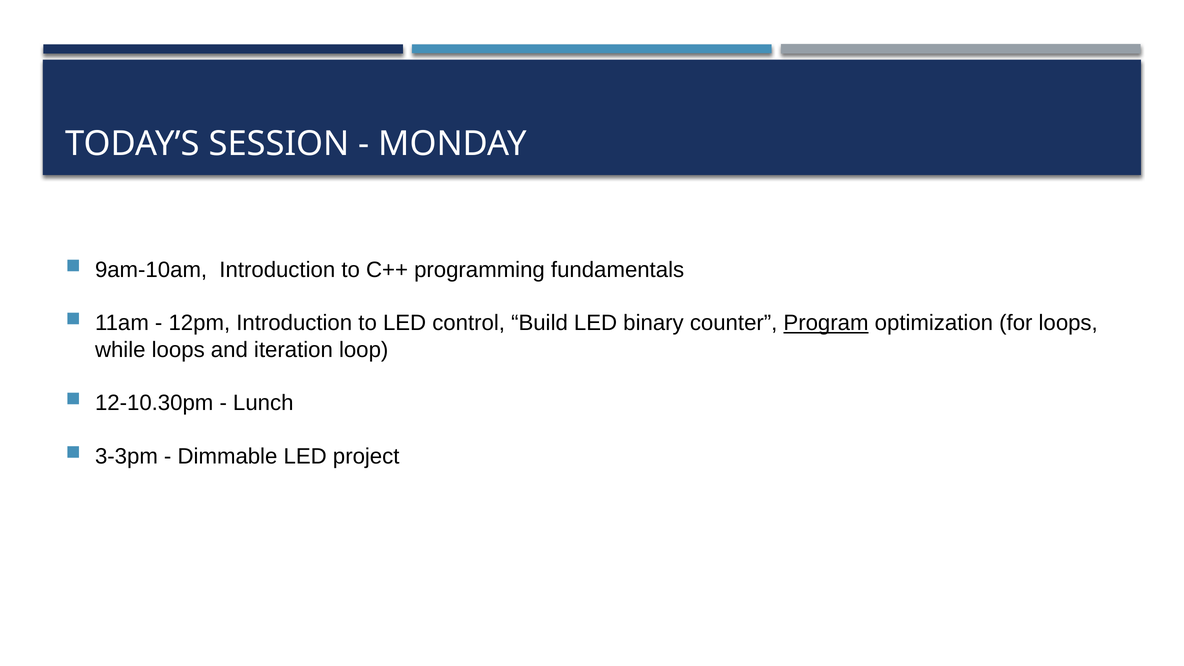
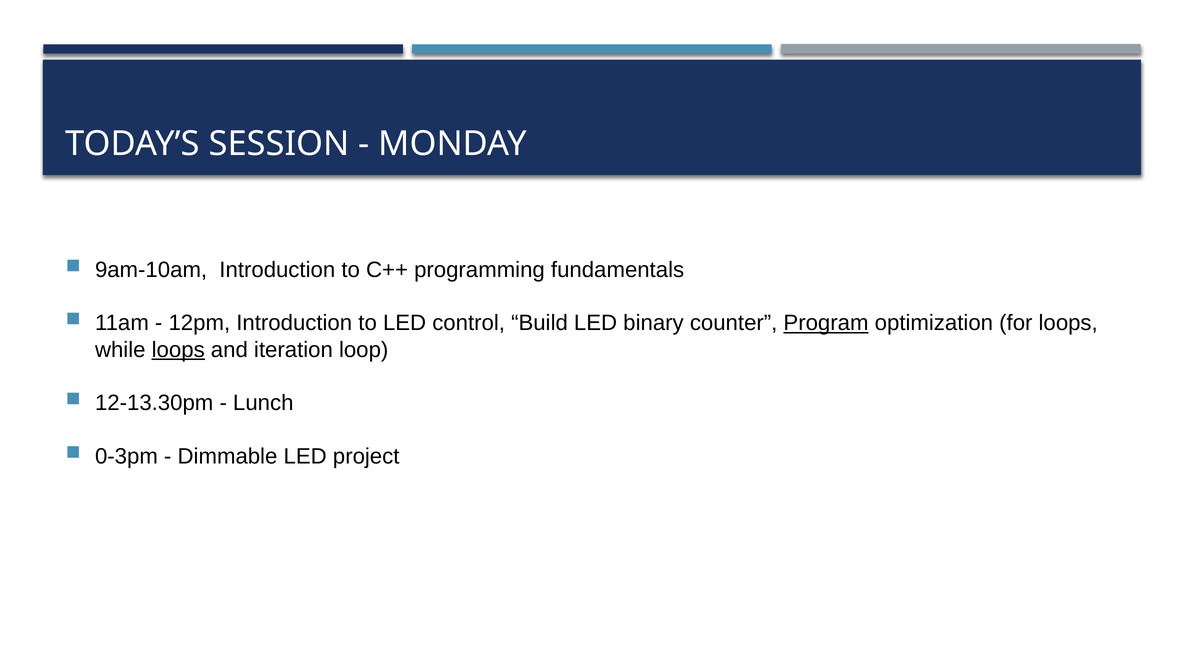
loops underline: none -> present (178, 350)
12-10.30pm: 12-10.30pm -> 12-13.30pm (154, 403)
3-3pm: 3-3pm -> 0-3pm (126, 456)
